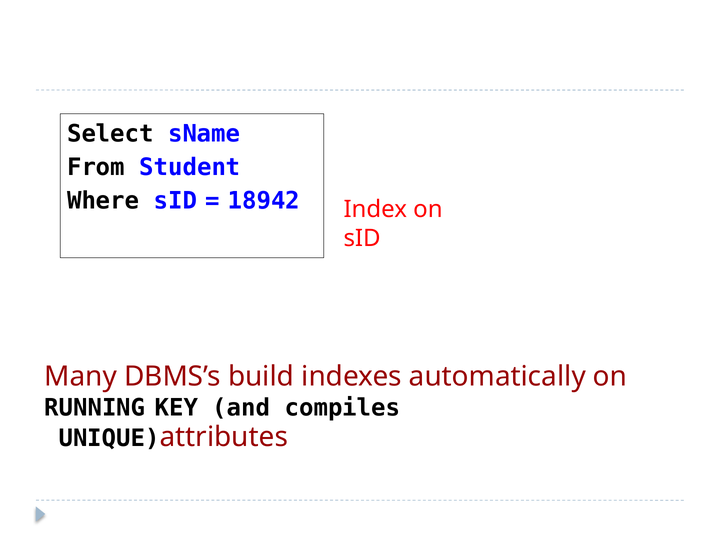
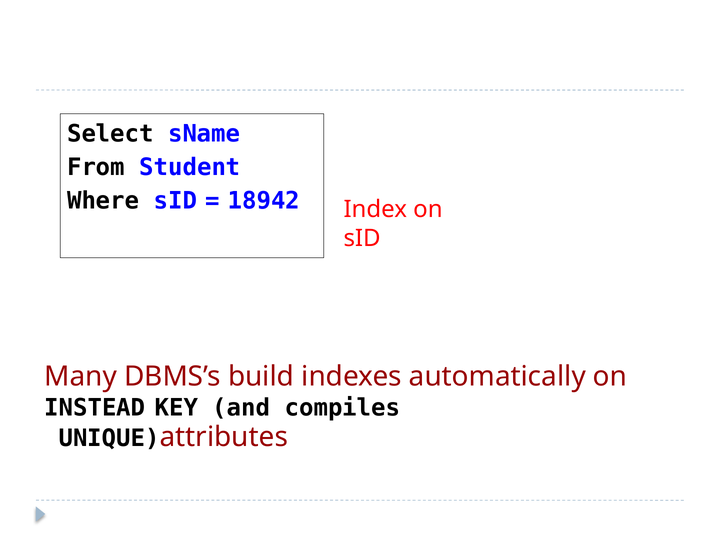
RUNNING: RUNNING -> INSTEAD (95, 408)
